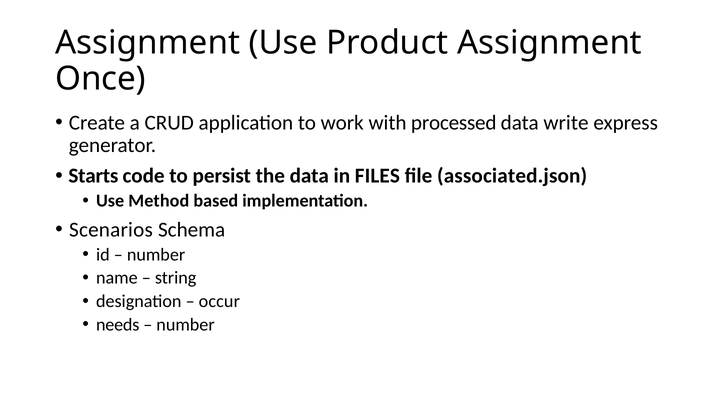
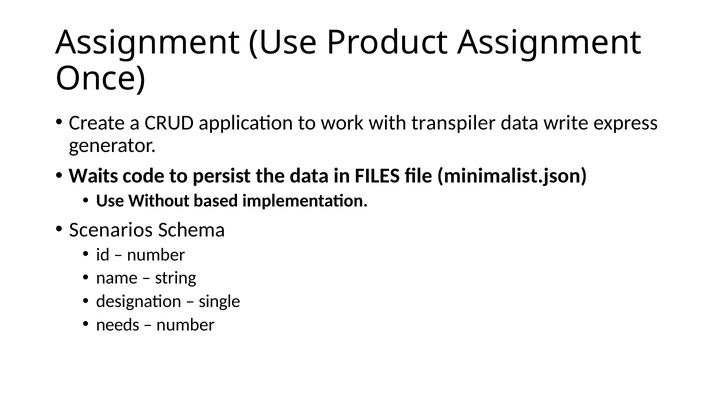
processed: processed -> transpiler (454, 123)
Starts: Starts -> Waits (93, 176)
associated.json: associated.json -> minimalist.json (512, 176)
Method: Method -> Without (159, 201)
occur: occur -> single (219, 301)
